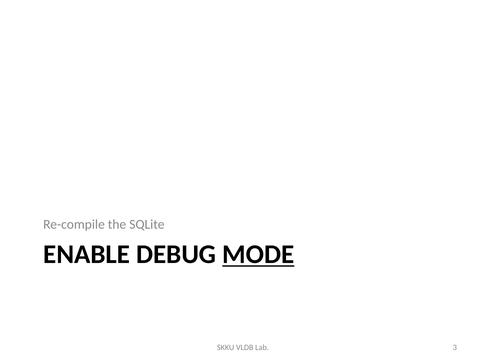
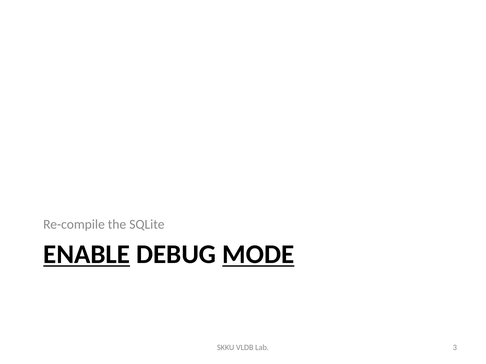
ENABLE underline: none -> present (87, 255)
